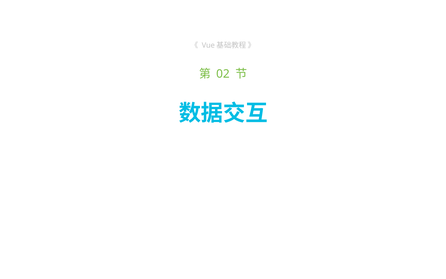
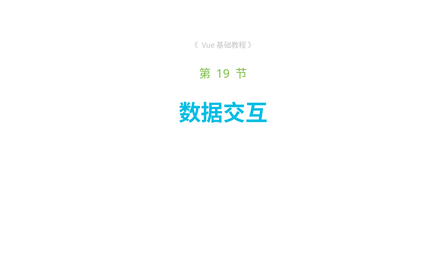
02: 02 -> 19 (223, 74)
